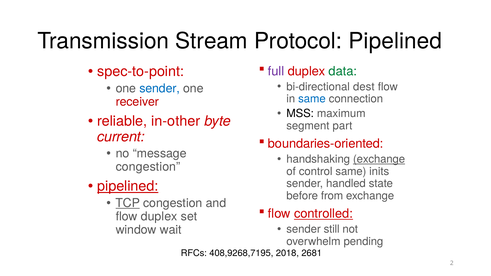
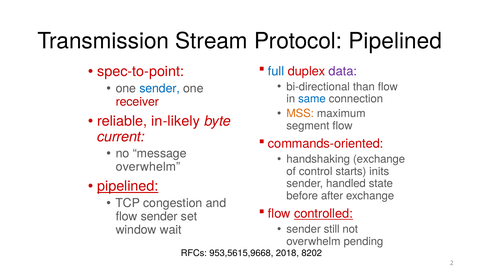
full colour: purple -> blue (276, 71)
data colour: green -> purple (343, 71)
dest: dest -> than (364, 87)
MSS colour: black -> orange (300, 114)
in-other: in-other -> in-likely (176, 121)
segment part: part -> flow (342, 126)
boundaries-oriented: boundaries-oriented -> commands-oriented (326, 144)
exchange underline: present -> none (379, 159)
congestion: congestion -> overwhelm (148, 167)
control same: same -> starts (351, 171)
from: from -> after (332, 196)
TCP underline: present -> none (128, 203)
flow duplex: duplex -> sender (159, 217)
408,9268,7195: 408,9268,7195 -> 953,5615,9668 (241, 253)
2681: 2681 -> 8202 (312, 253)
